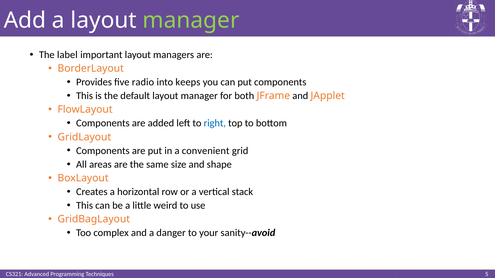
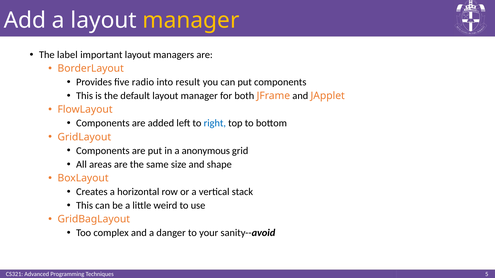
manager colour: light green -> yellow (191, 20)
keeps: keeps -> result (188, 82)
convenient: convenient -> anonymous (206, 151)
